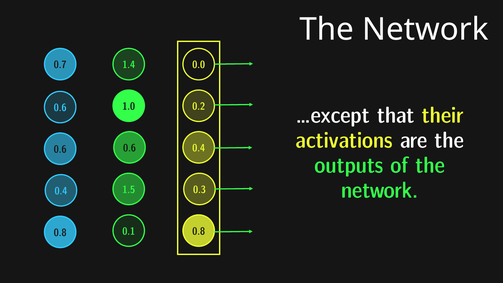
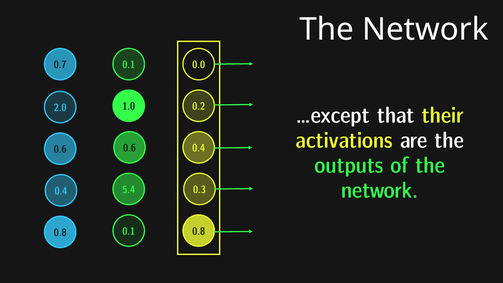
1.4: 1.4 -> 0.1 (129, 65)
0.6: 0.6 -> 2.0 (60, 108)
1.5: 1.5 -> 5.4 (129, 190)
